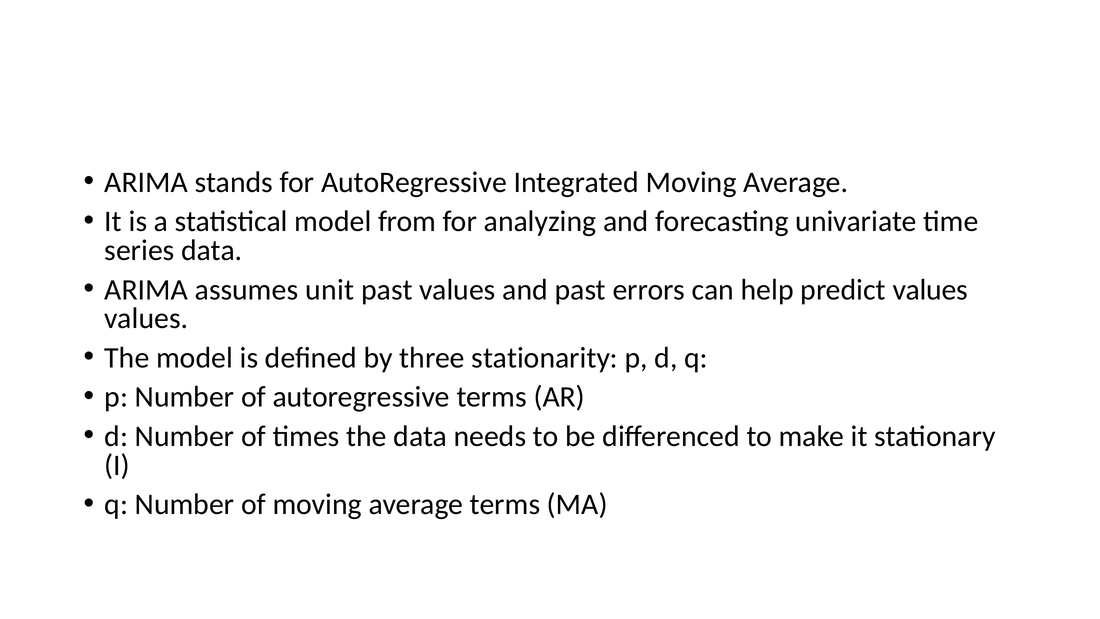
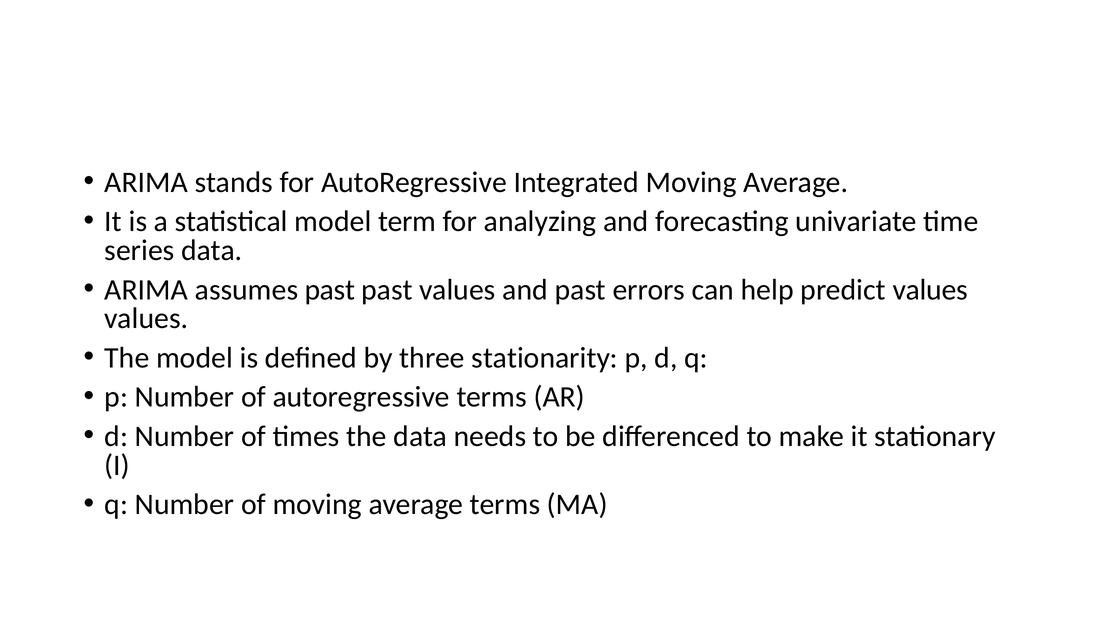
from: from -> term (407, 221)
assumes unit: unit -> past (330, 290)
